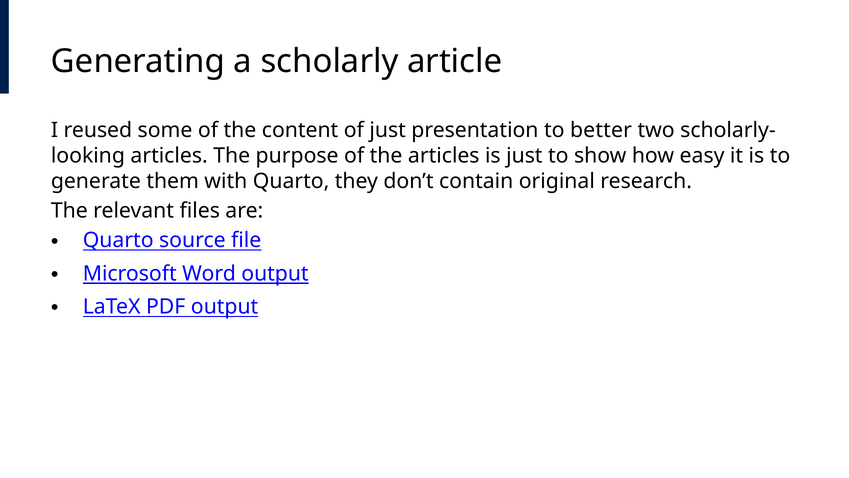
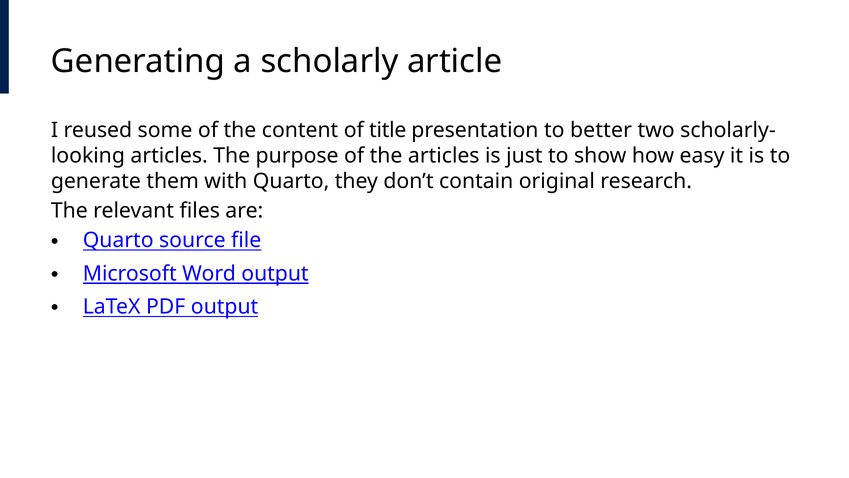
of just: just -> title (388, 130)
